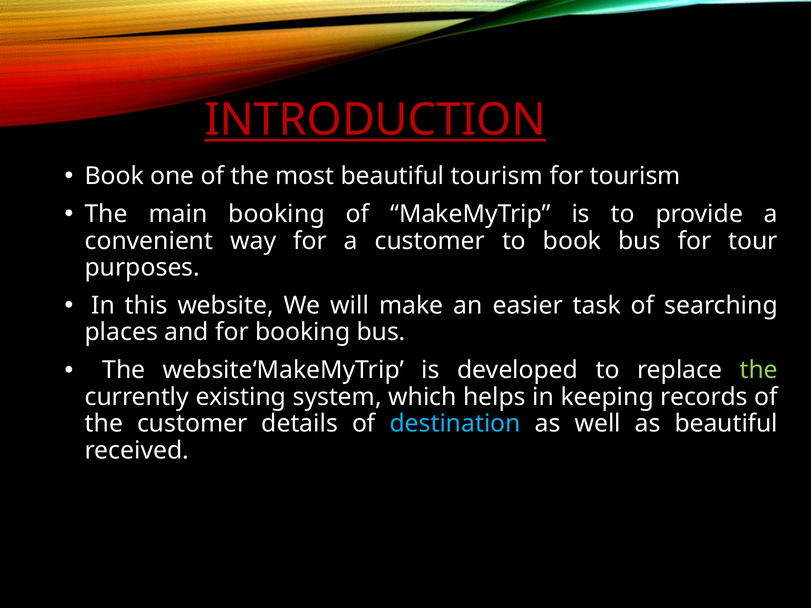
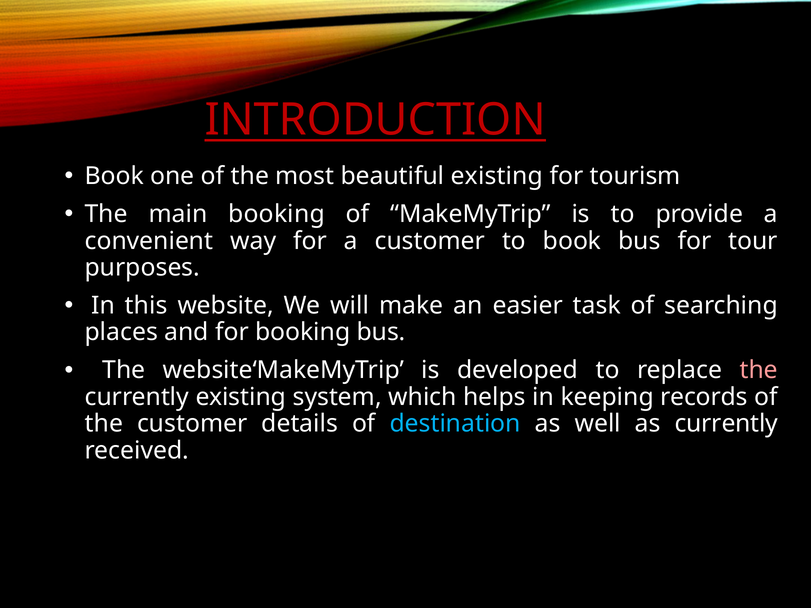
beautiful tourism: tourism -> existing (497, 176)
the colour: light green -> pink (759, 370)
as beautiful: beautiful -> currently (726, 424)
